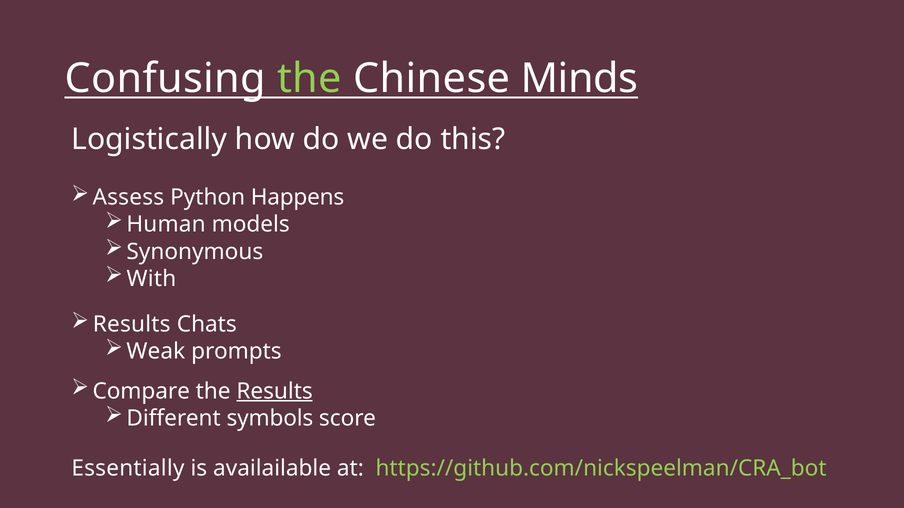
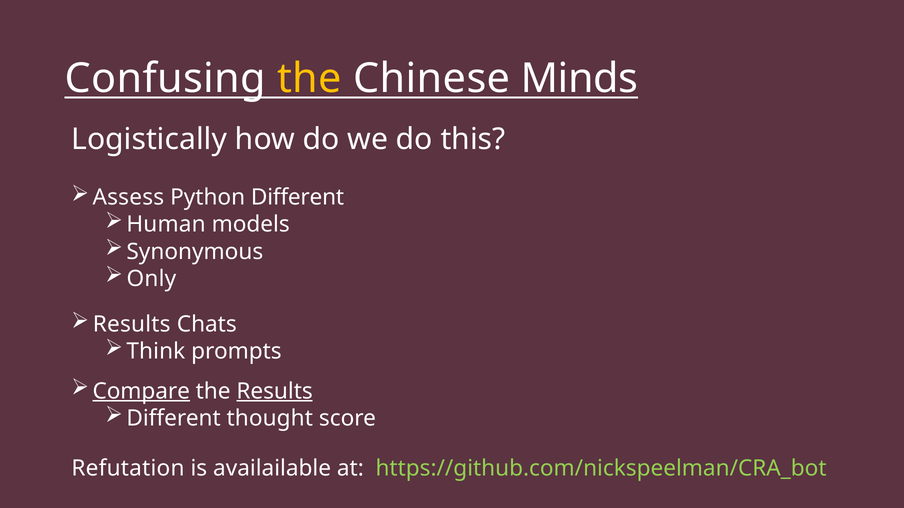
the colour: light green -> yellow (309, 79)
Python Happens: Happens -> Different (298, 198)
With: With -> Only (151, 279)
Weak: Weak -> Think (156, 352)
Compare underline: none -> present (141, 392)
symbols: symbols -> thought (270, 419)
Essentially: Essentially -> Refutation (128, 469)
